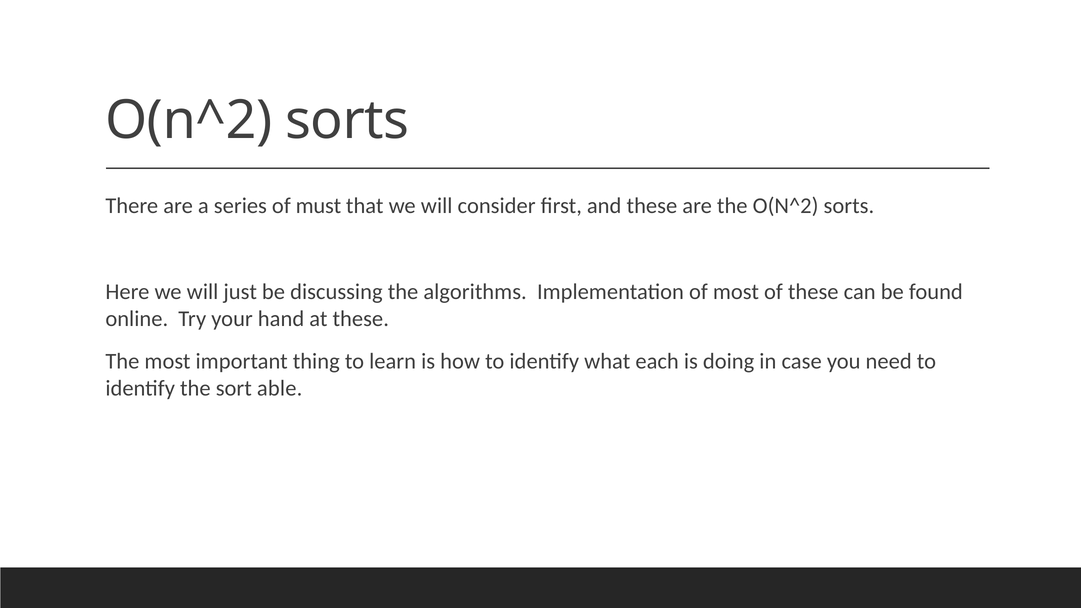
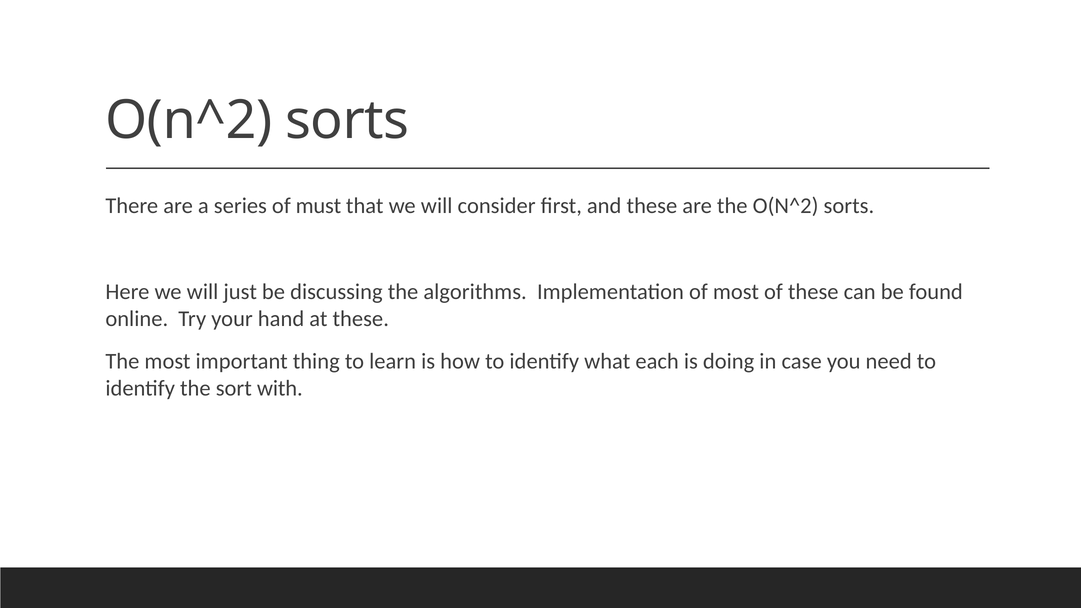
able: able -> with (280, 389)
